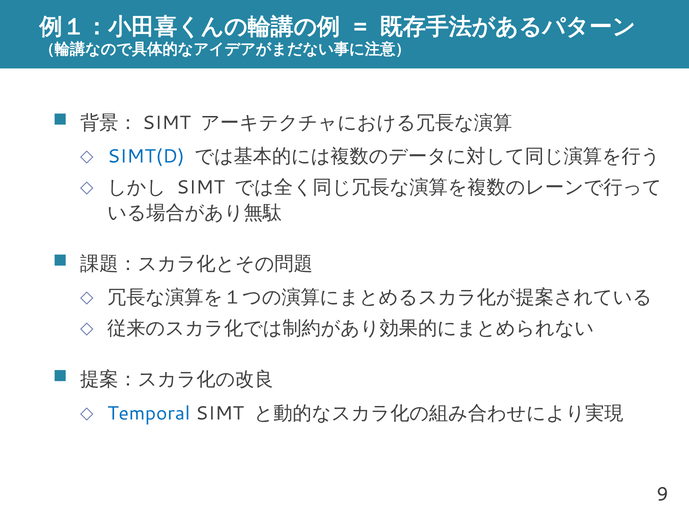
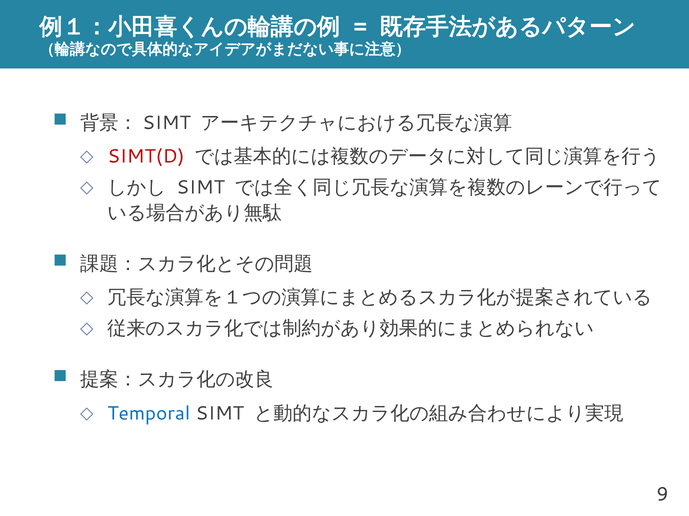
SIMT(D colour: blue -> red (146, 157)
